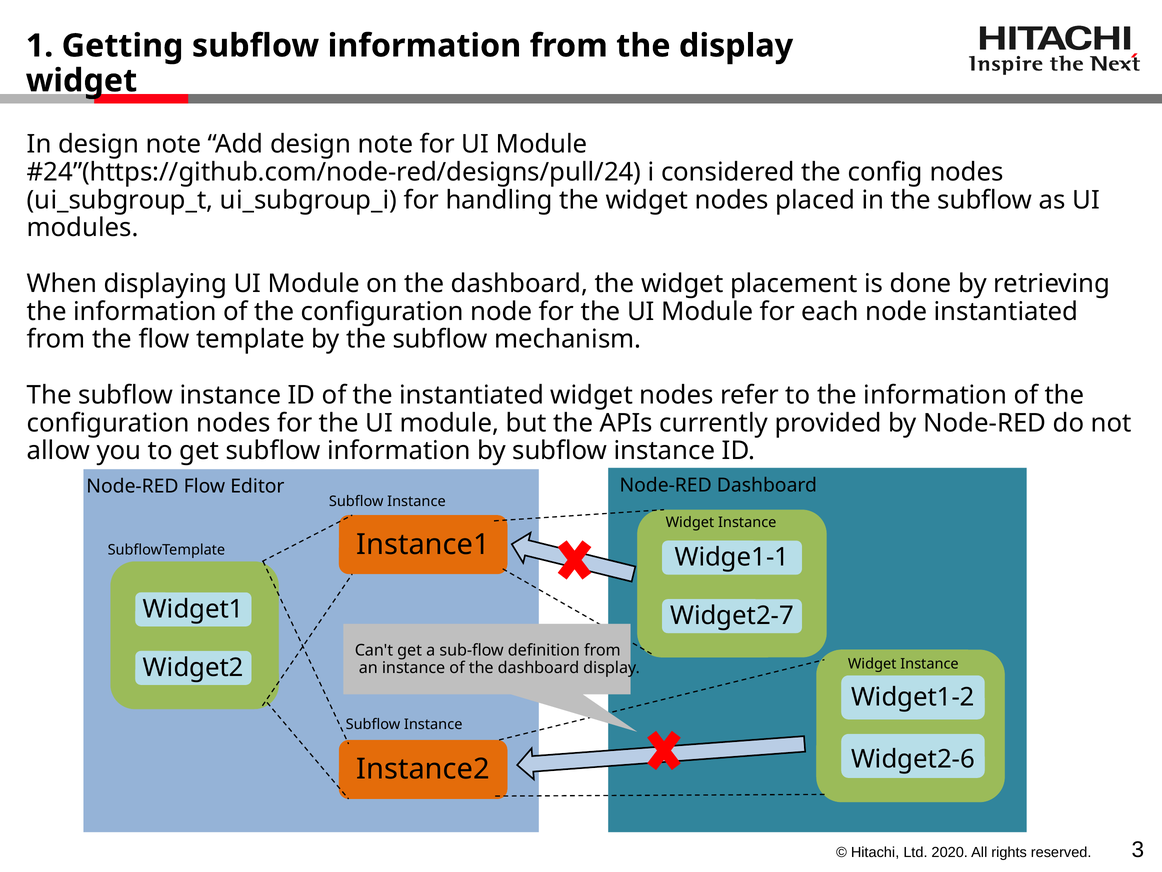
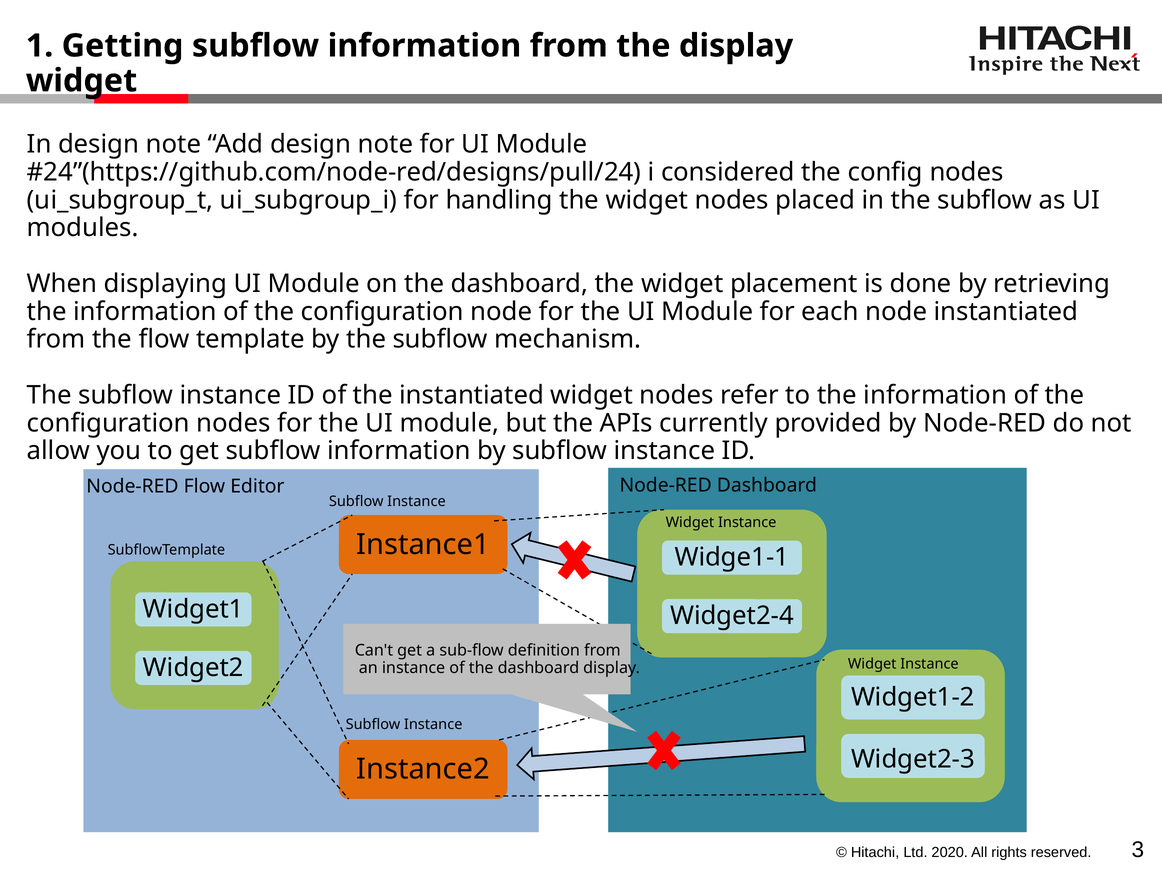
Widget2-7: Widget2-7 -> Widget2-4 (732, 616)
Widget2-6: Widget2-6 -> Widget2-3 (913, 759)
